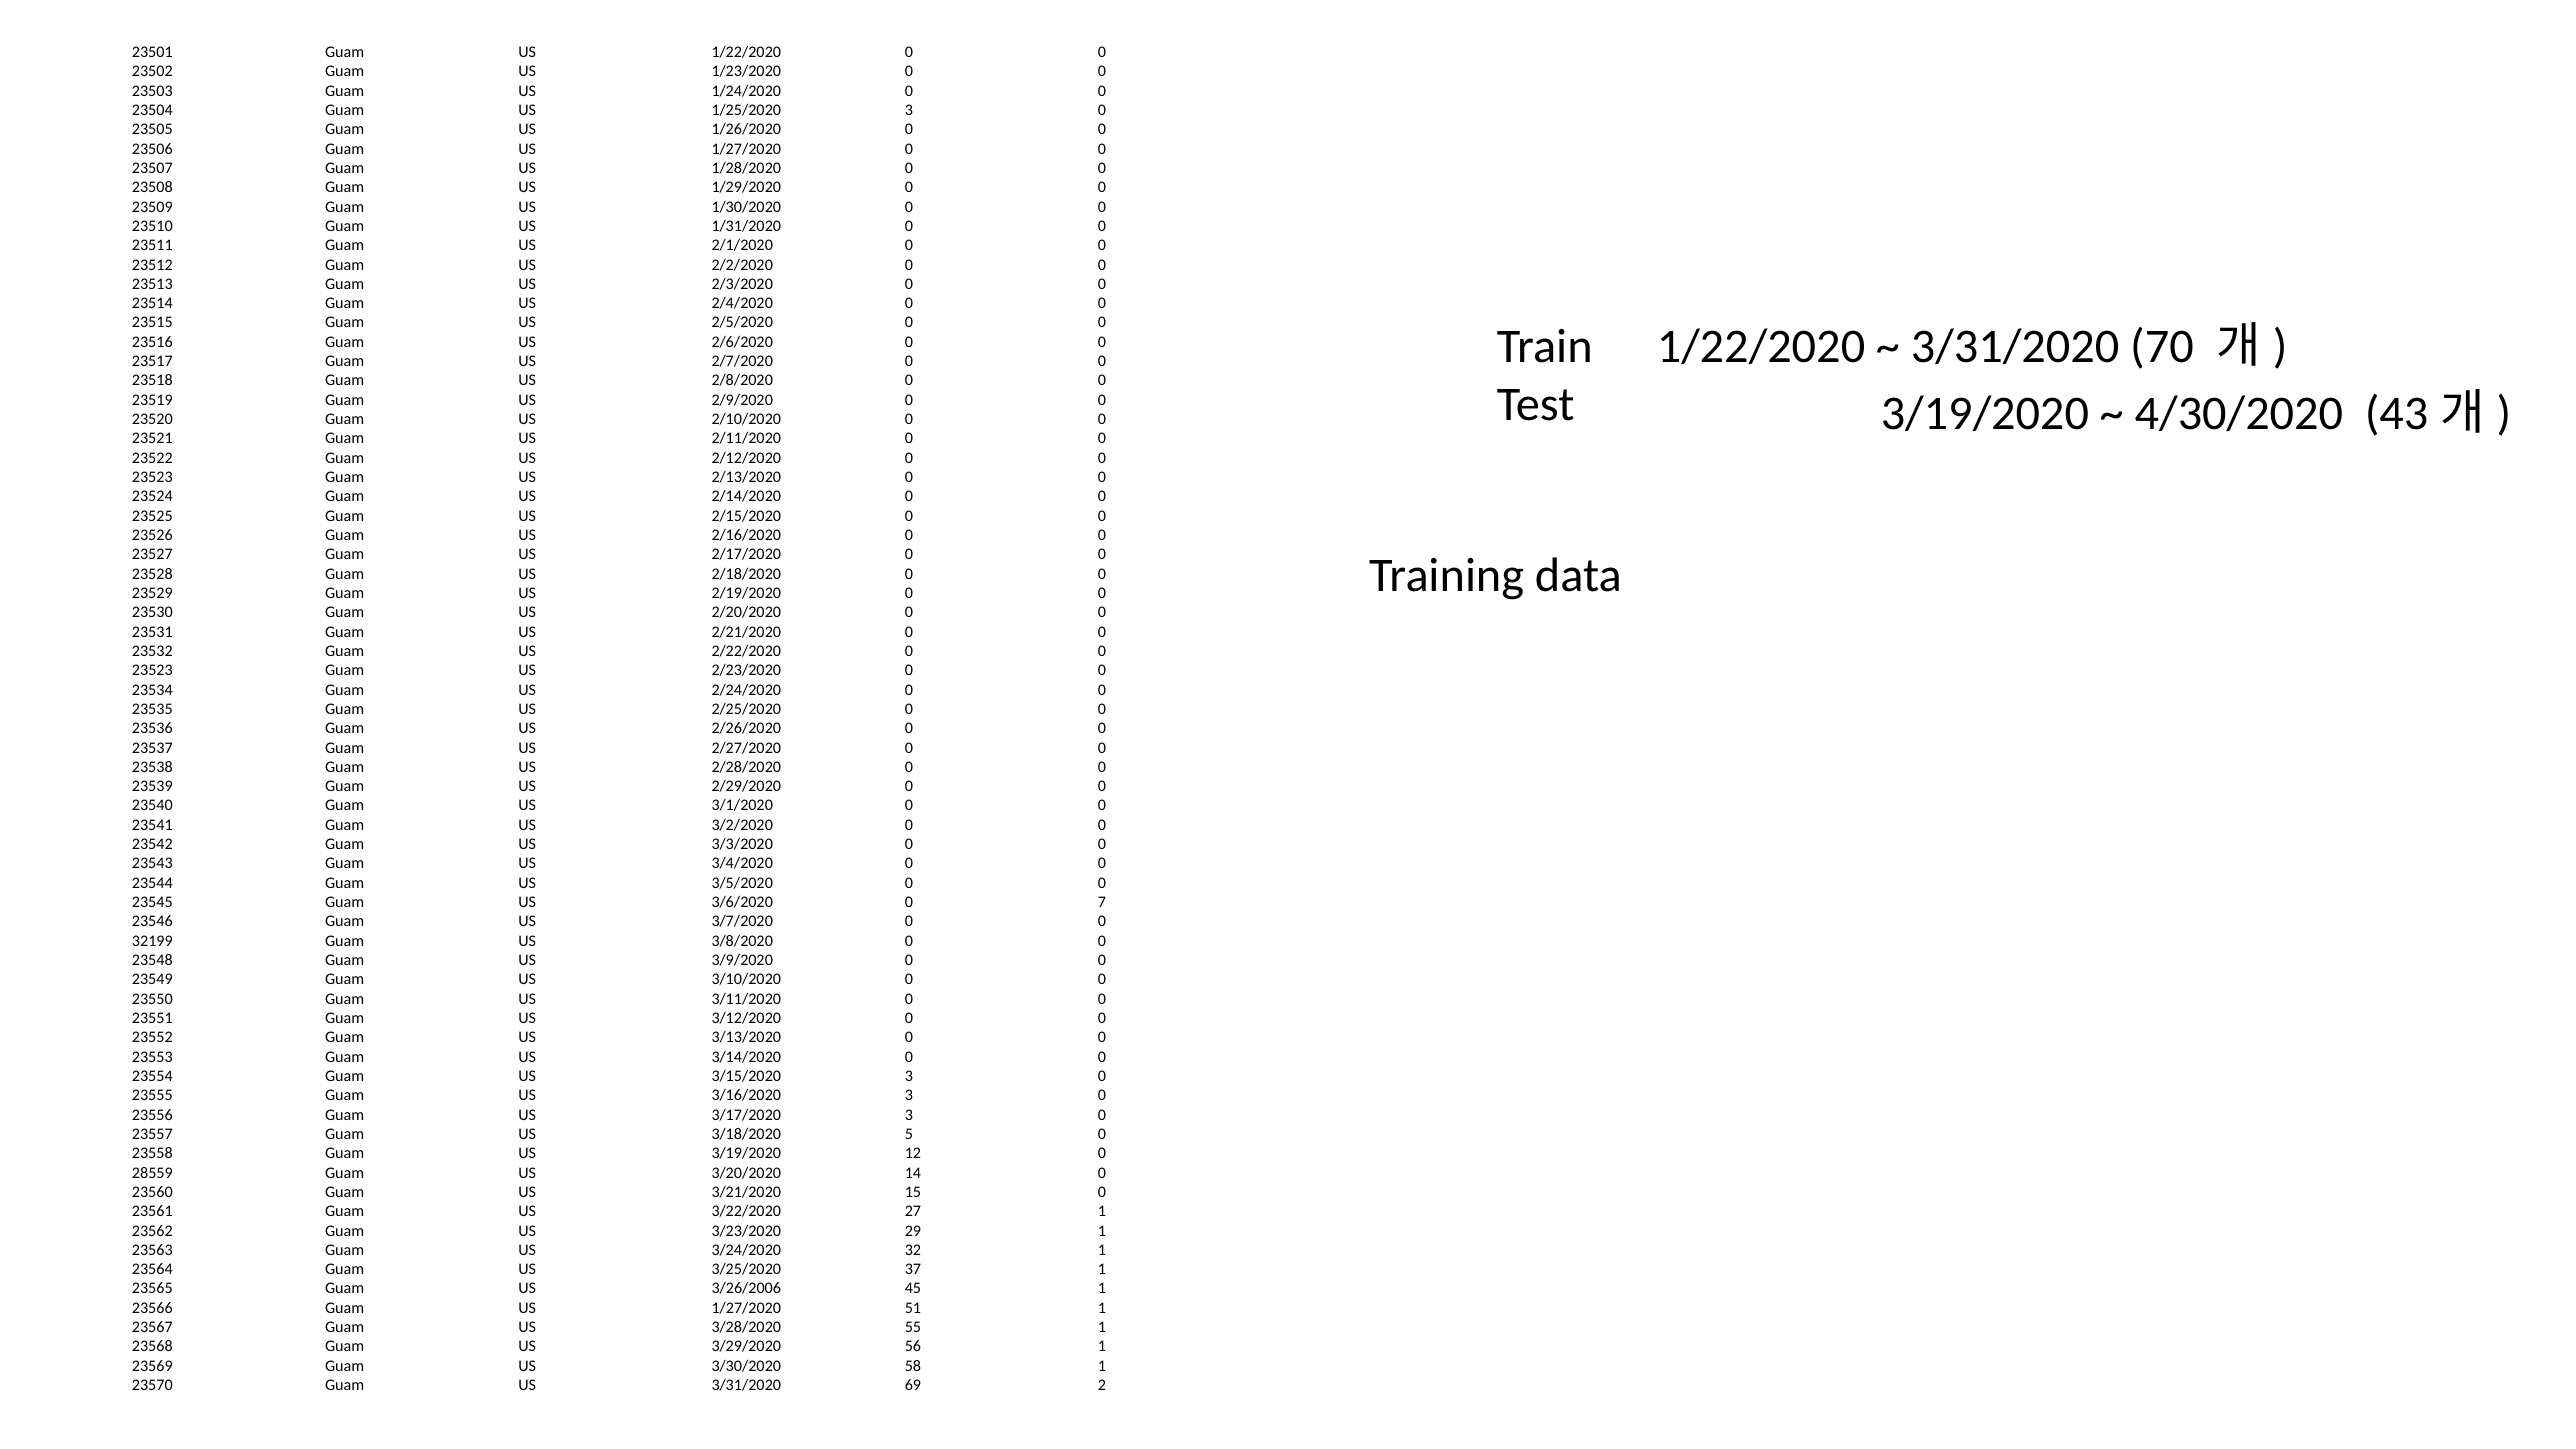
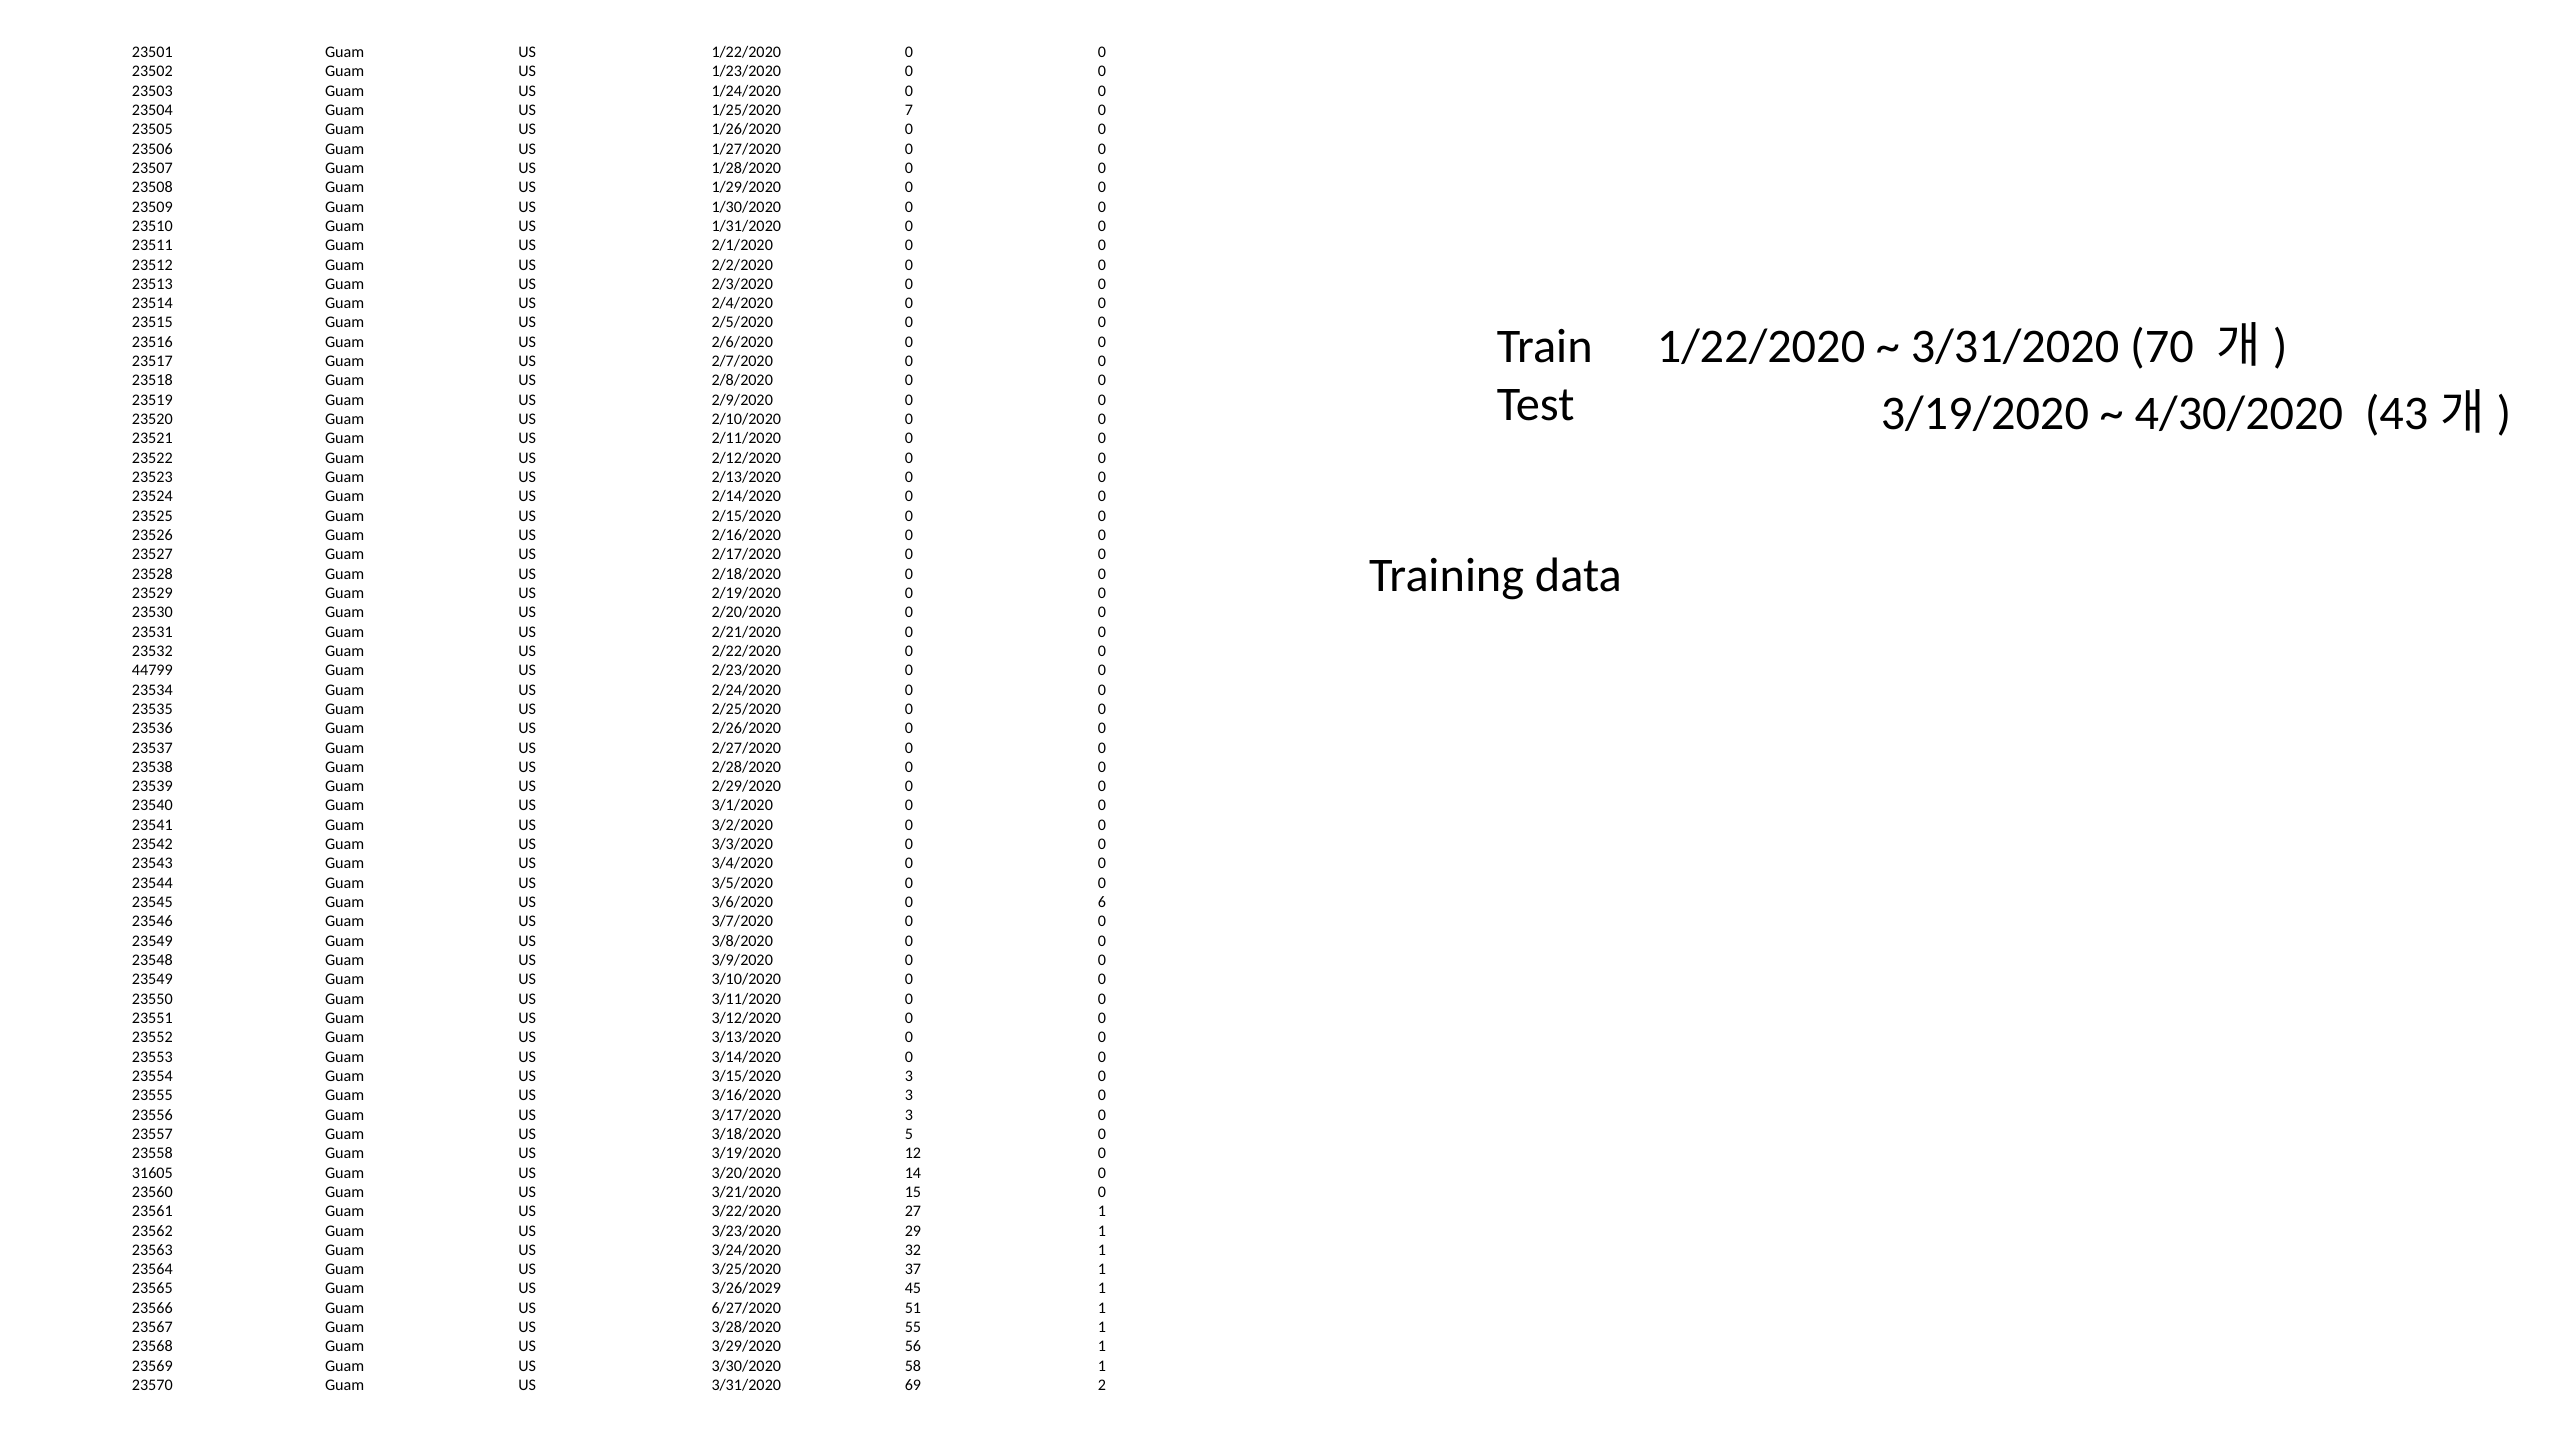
1/25/2020 3: 3 -> 7 (909, 110)
23523: 23523 -> 44799 (152, 670)
7: 7 -> 6 (1102, 902)
32199: 32199 -> 23549 (152, 941)
28559: 28559 -> 31605 (152, 1173)
3/26/2006: 3/26/2006 -> 3/26/2029 (746, 1289)
23566 Guam US 1/27/2020: 1/27/2020 -> 6/27/2020 (746, 1308)
